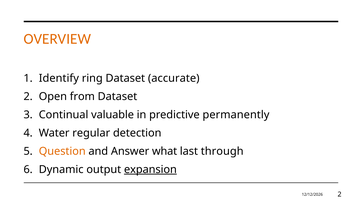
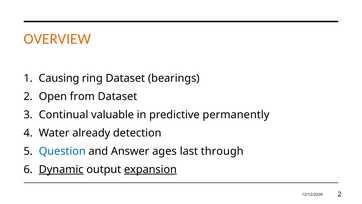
Identify: Identify -> Causing (59, 78)
accurate: accurate -> bearings (174, 78)
regular: regular -> already (91, 133)
Question colour: orange -> blue (62, 151)
what: what -> ages (164, 151)
Dynamic underline: none -> present (61, 169)
